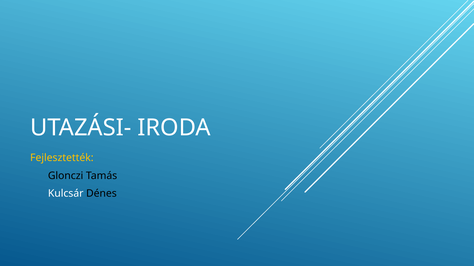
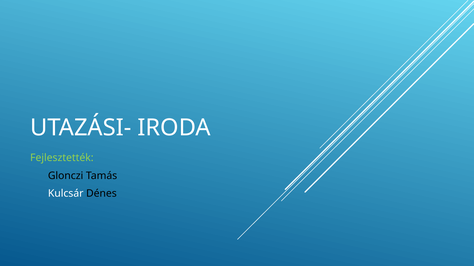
Fejlesztették colour: yellow -> light green (62, 158)
